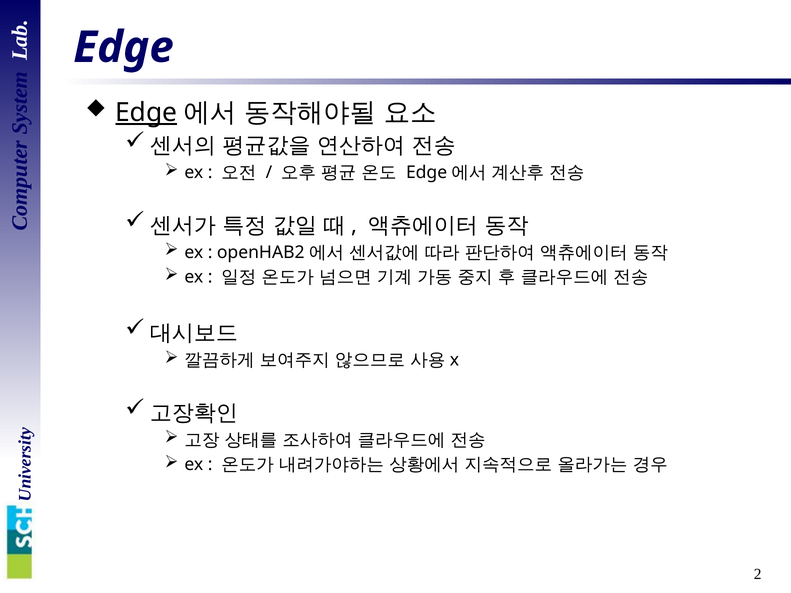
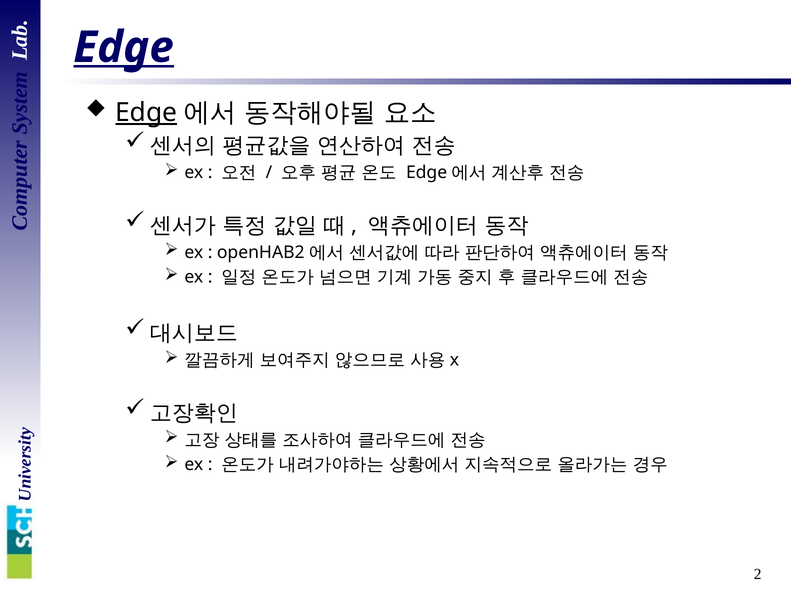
Edge underline: none -> present (124, 47)
